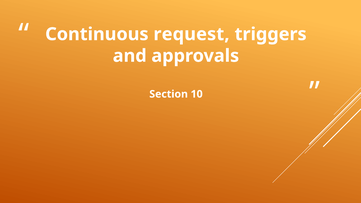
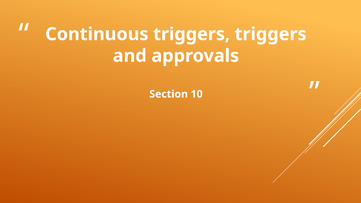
Continuous request: request -> triggers (192, 34)
